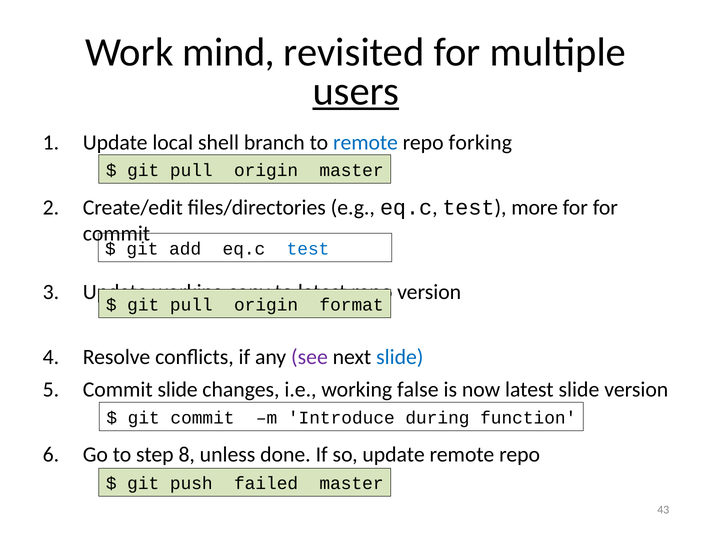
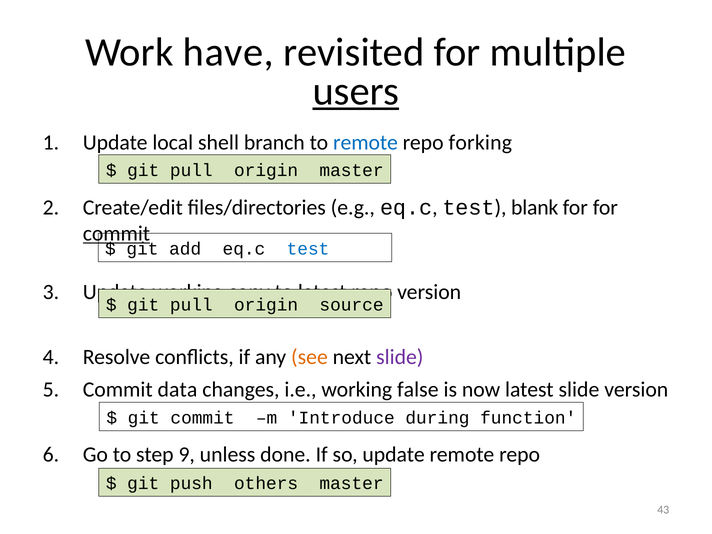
mind: mind -> have (228, 52)
more: more -> blank (535, 208)
commit underline: none -> present (116, 234)
format: format -> source (352, 305)
see colour: purple -> orange (309, 357)
slide colour: blue -> purple (400, 357)
Commit slide: slide -> data (177, 390)
8: 8 -> 9 (187, 454)
failed: failed -> others (266, 484)
